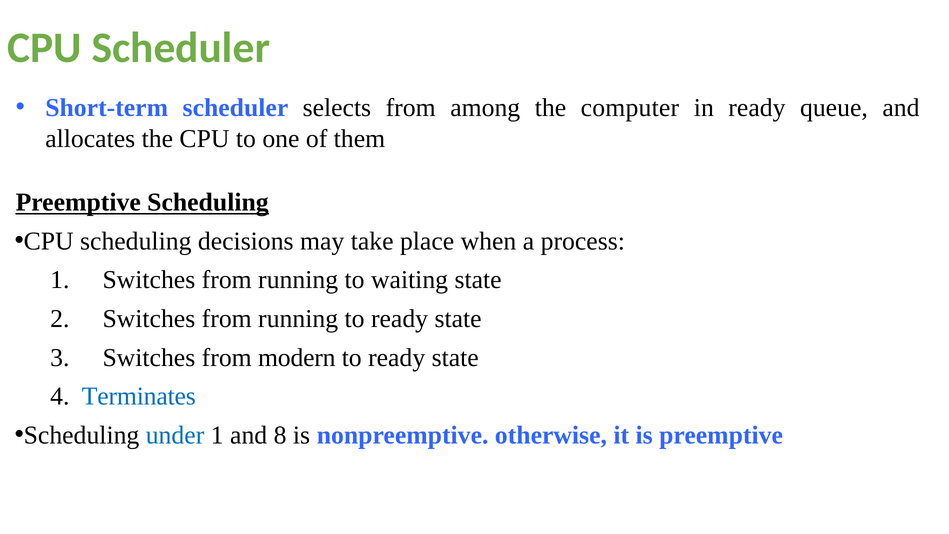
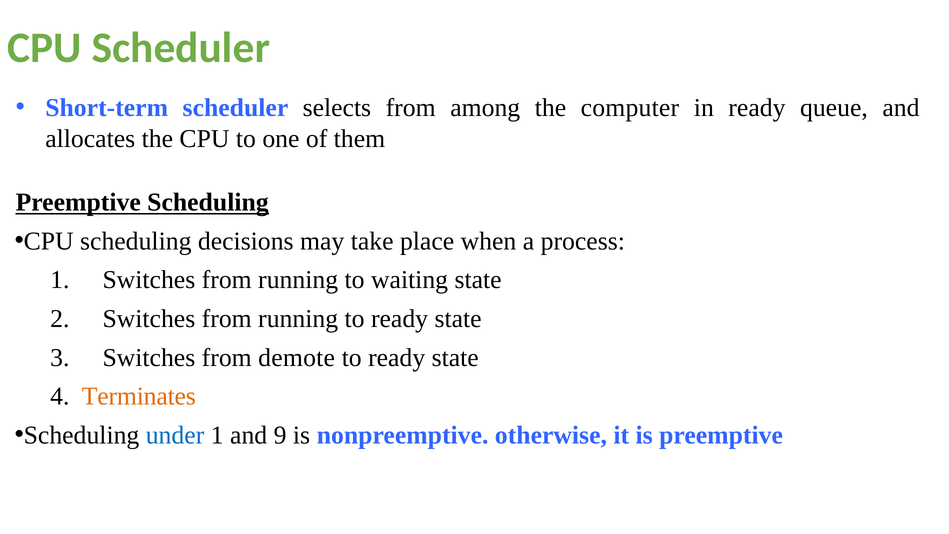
modern: modern -> demote (297, 357)
Terminates colour: blue -> orange (139, 396)
8: 8 -> 9 (280, 435)
